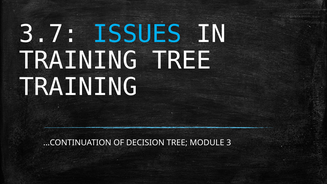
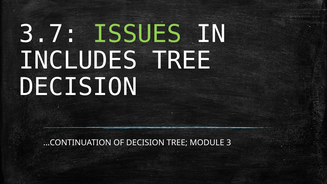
ISSUES colour: light blue -> light green (137, 34)
TRAINING: TRAINING -> INCLUDES (78, 61)
TRAINING: TRAINING -> DECISION (78, 87)
